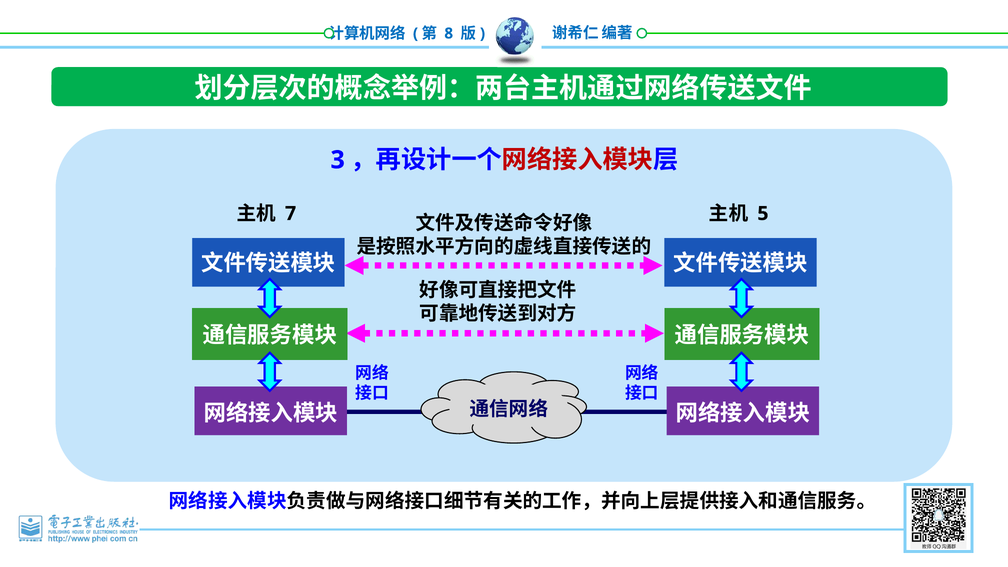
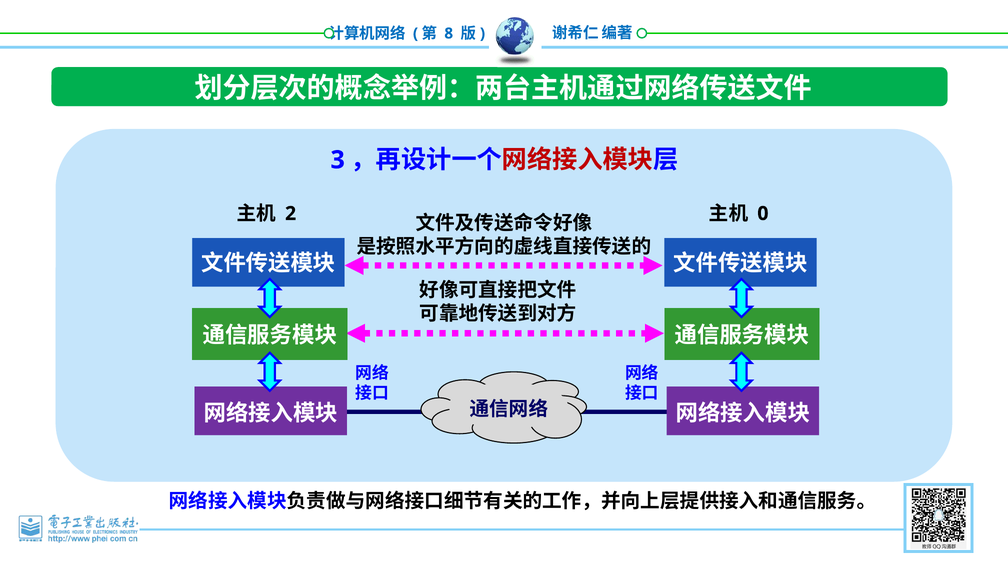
7: 7 -> 2 (291, 214)
5: 5 -> 0 (763, 214)
